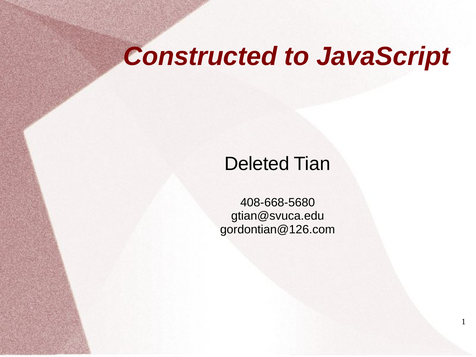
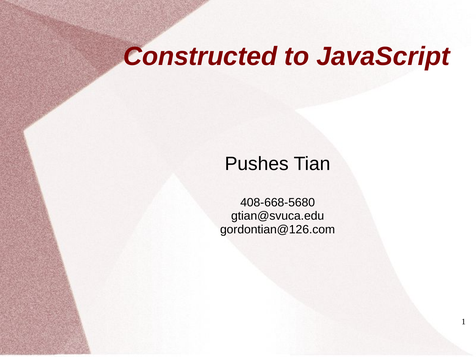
Deleted: Deleted -> Pushes (257, 164)
